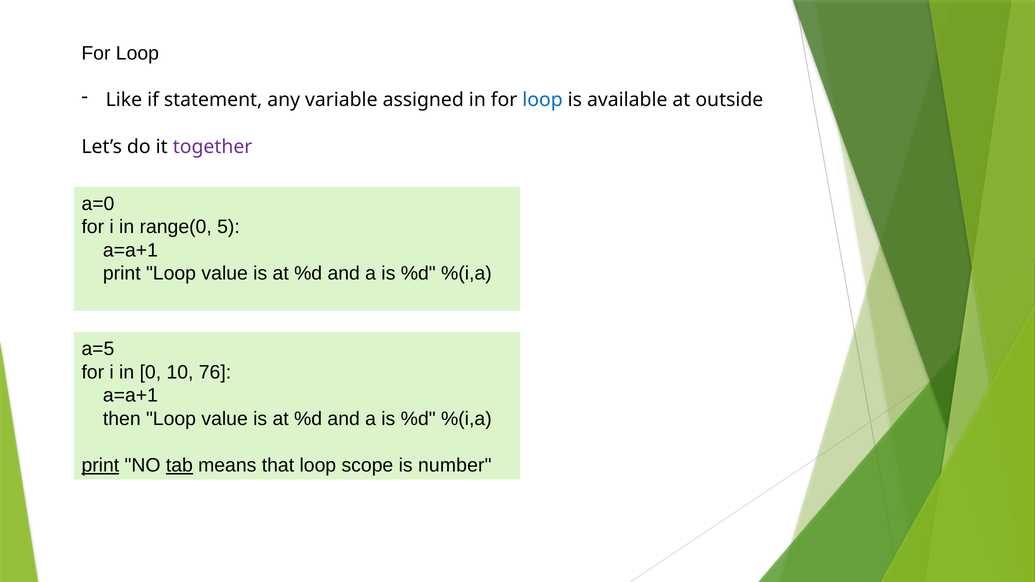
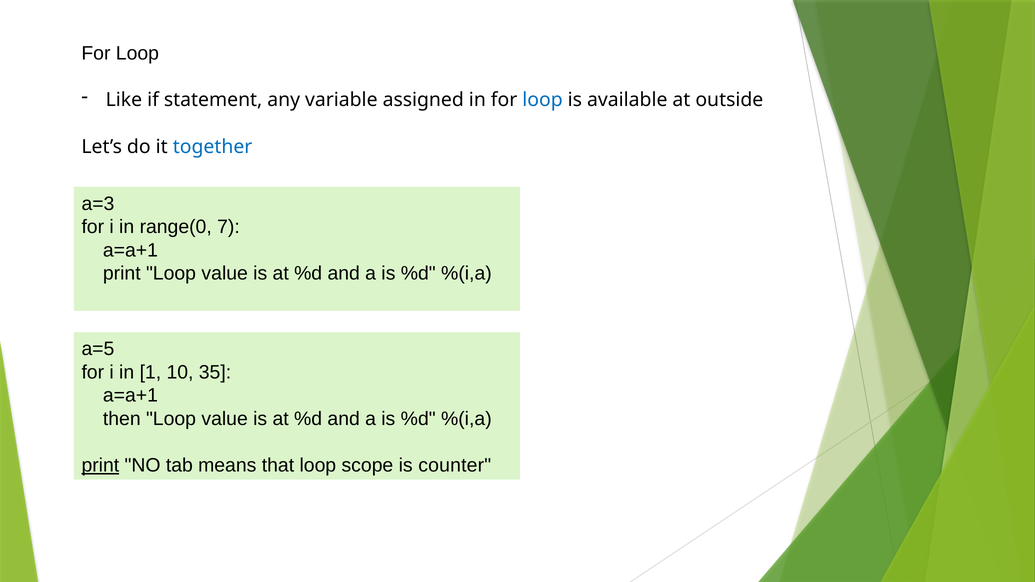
together colour: purple -> blue (213, 147)
a=0: a=0 -> a=3 (98, 204)
5: 5 -> 7 (228, 227)
0: 0 -> 1 (150, 372)
76: 76 -> 35 (215, 372)
tab underline: present -> none (179, 466)
number: number -> counter (455, 466)
